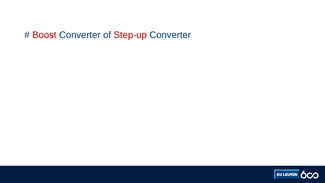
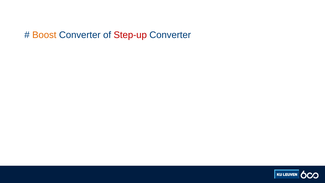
Boost colour: red -> orange (44, 35)
